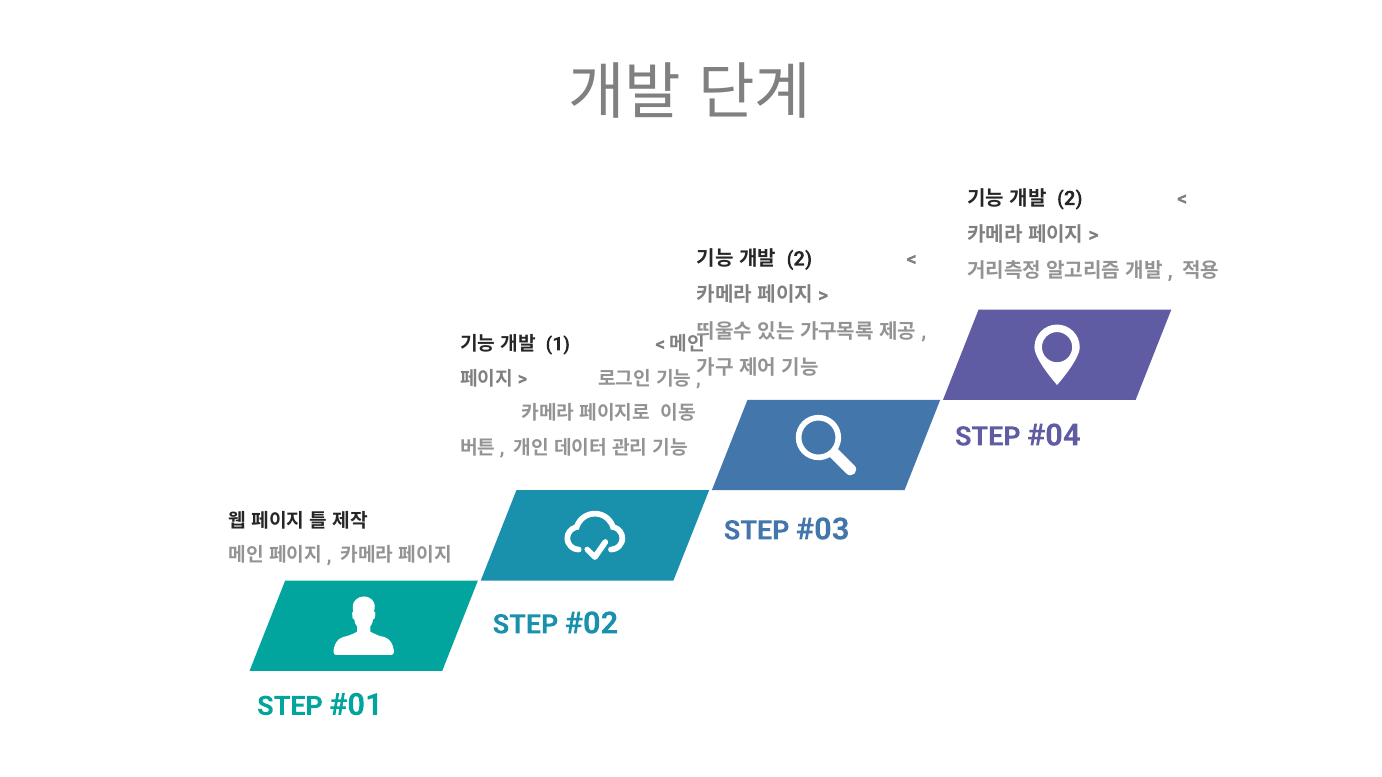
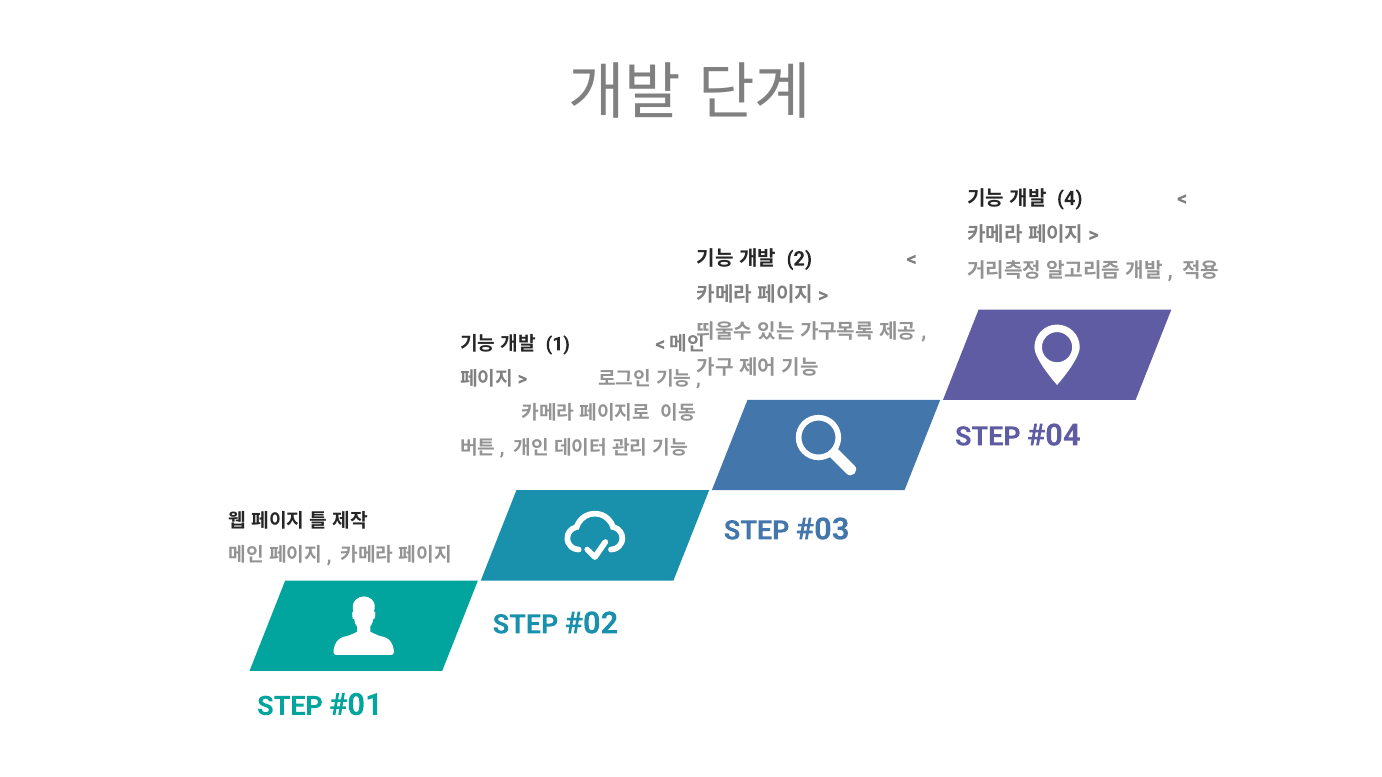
2: 2 -> 4 (1070, 199)
